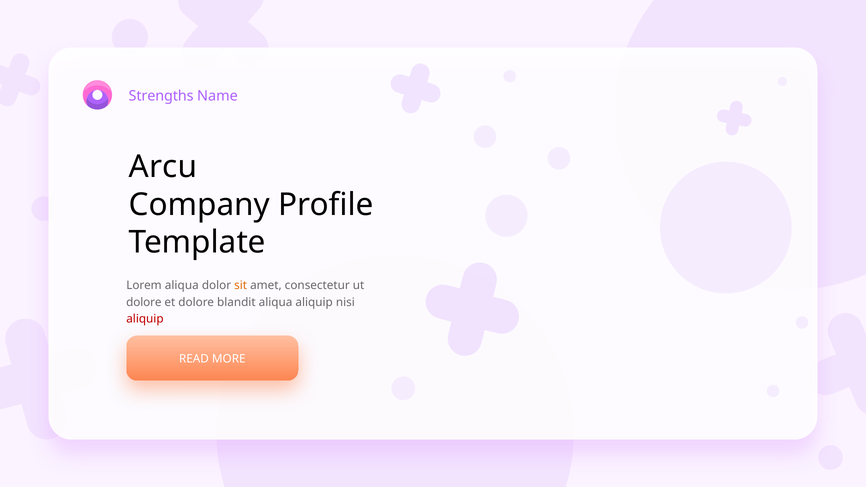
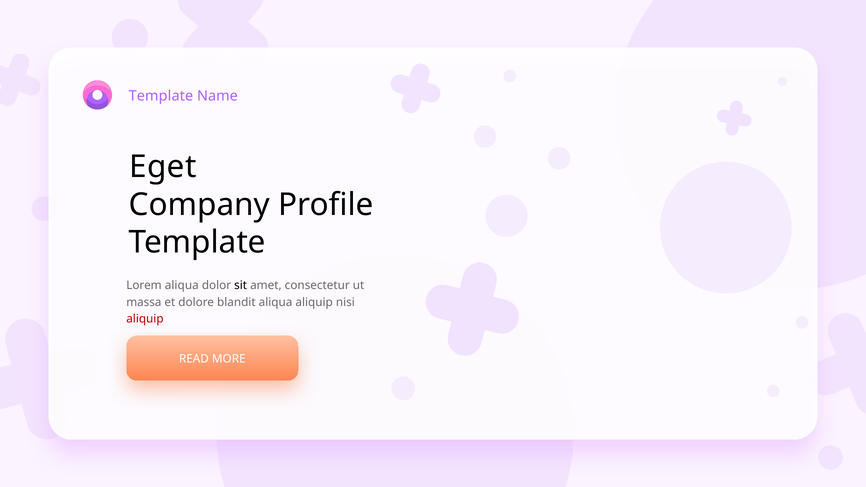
Strengths: Strengths -> Template (161, 96)
Arcu: Arcu -> Eget (163, 167)
sit colour: orange -> black (241, 285)
dolore: dolore -> massa (144, 302)
